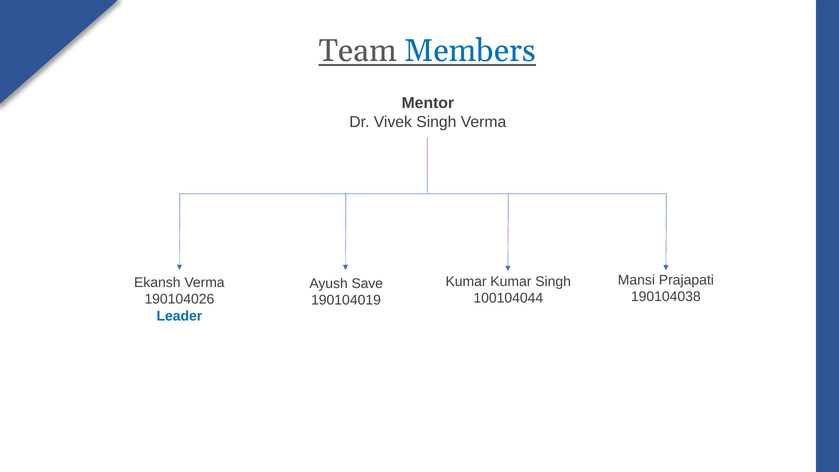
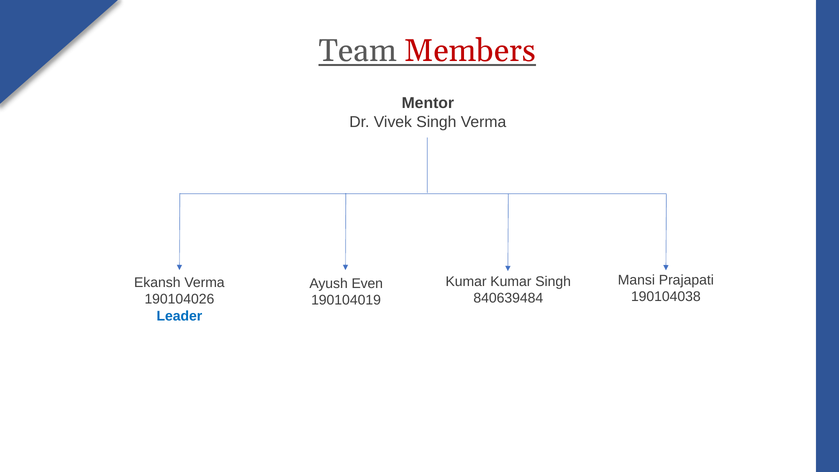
Members colour: blue -> red (470, 51)
Save: Save -> Even (367, 283)
100104044: 100104044 -> 840639484 (508, 298)
